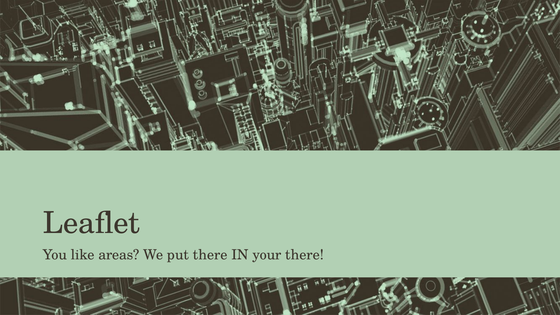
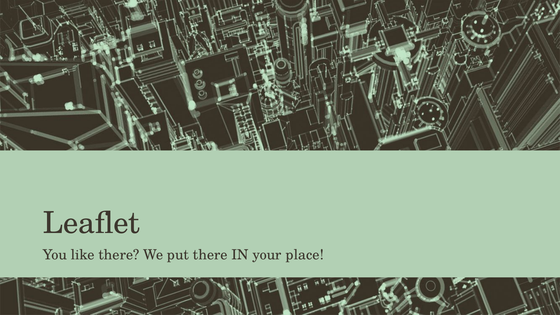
like areas: areas -> there (119, 255)
your there: there -> place (305, 255)
